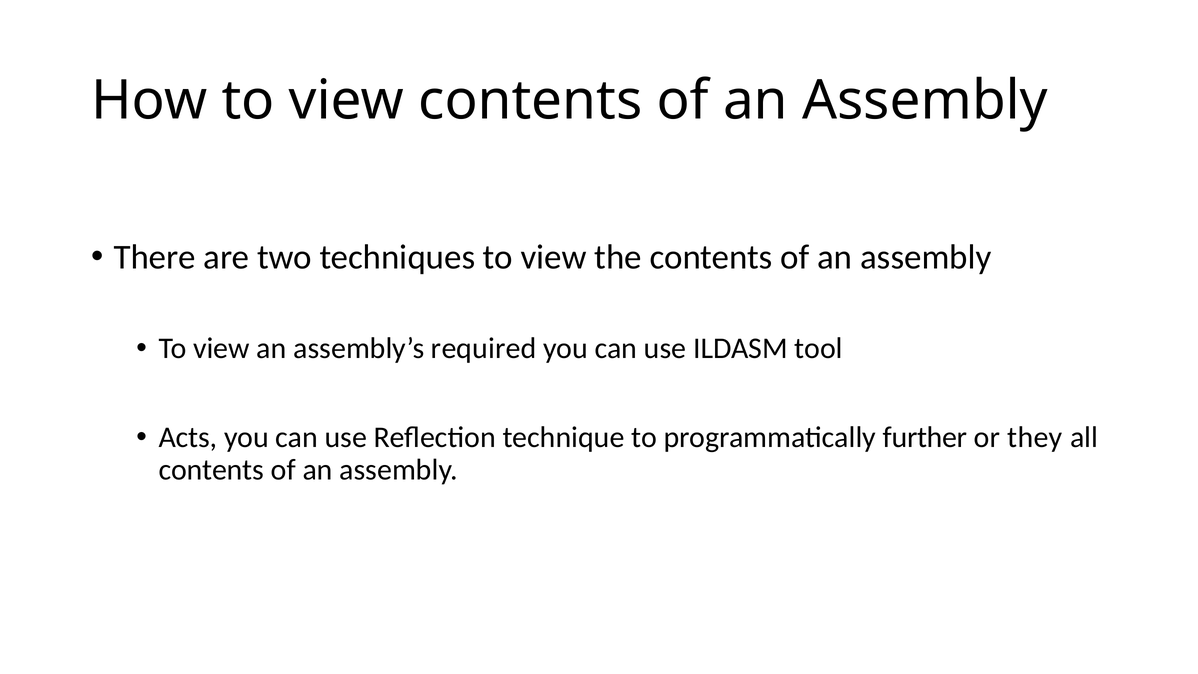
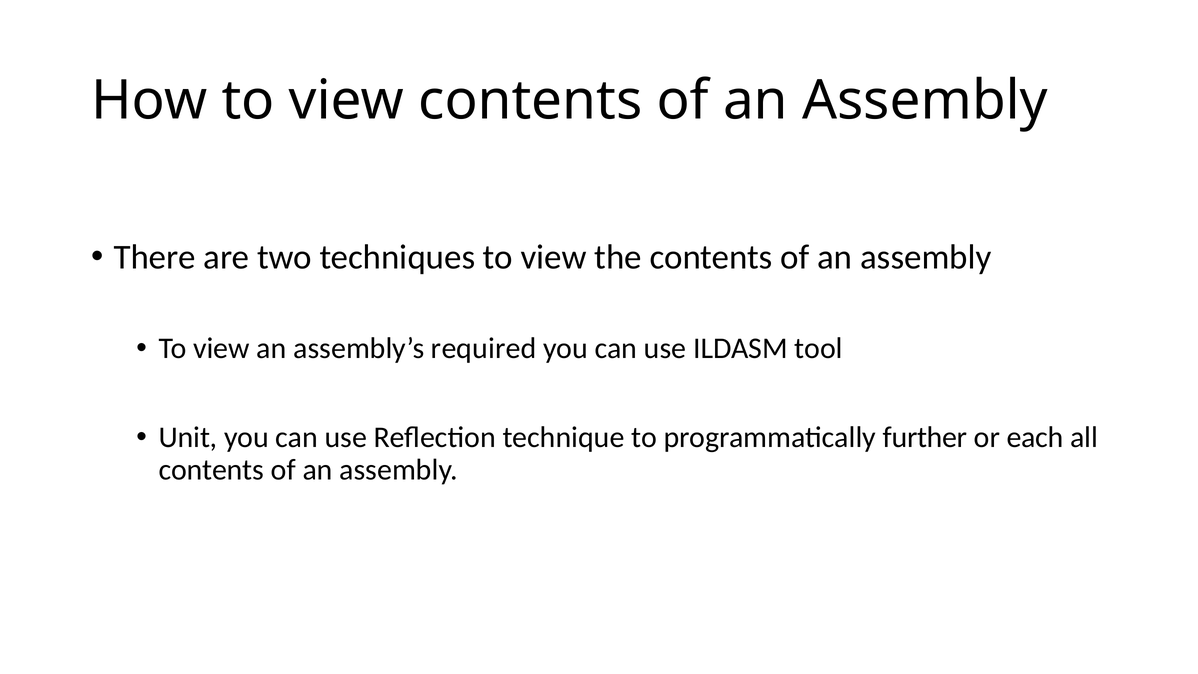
Acts: Acts -> Unit (188, 437)
they: they -> each (1035, 437)
